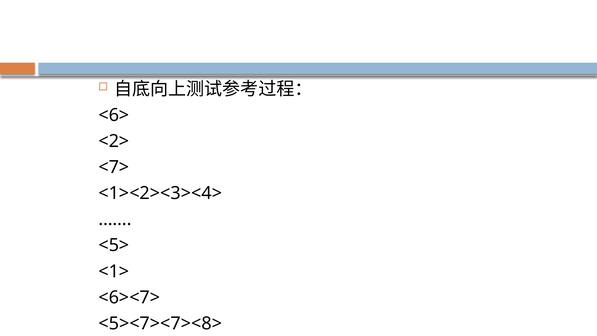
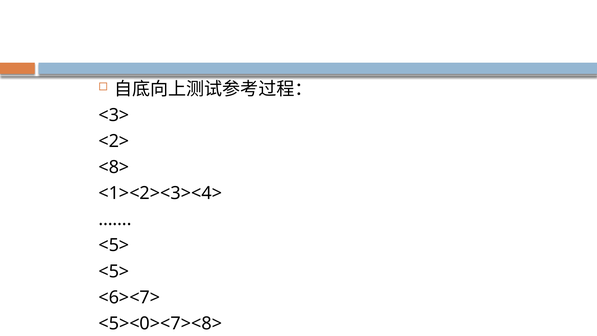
<6>: <6> -> <3> (114, 115)
<7>: <7> -> <8> (114, 167)
<1>: <1> -> <5> (114, 271)
<5><7><7><8>: <5><7><7><8> -> <5><0><7><8> (160, 323)
